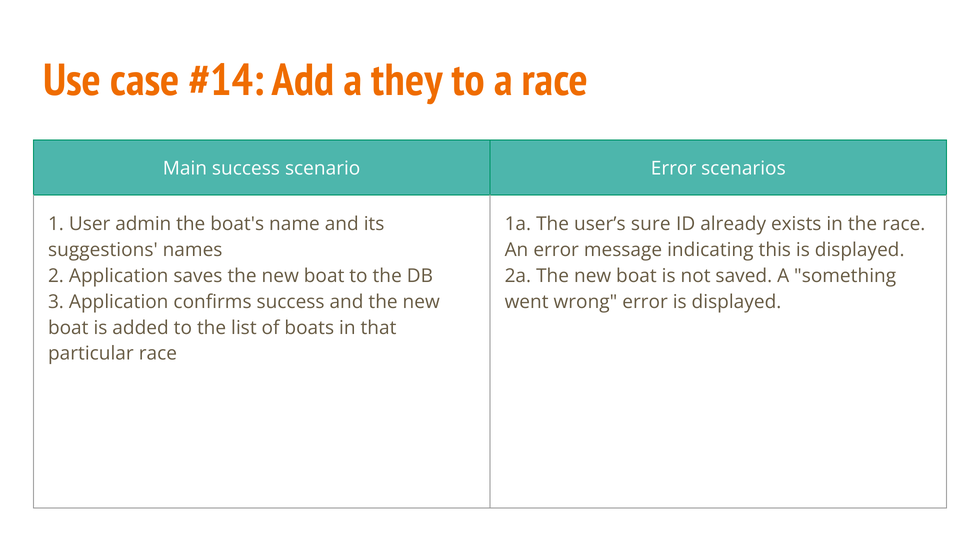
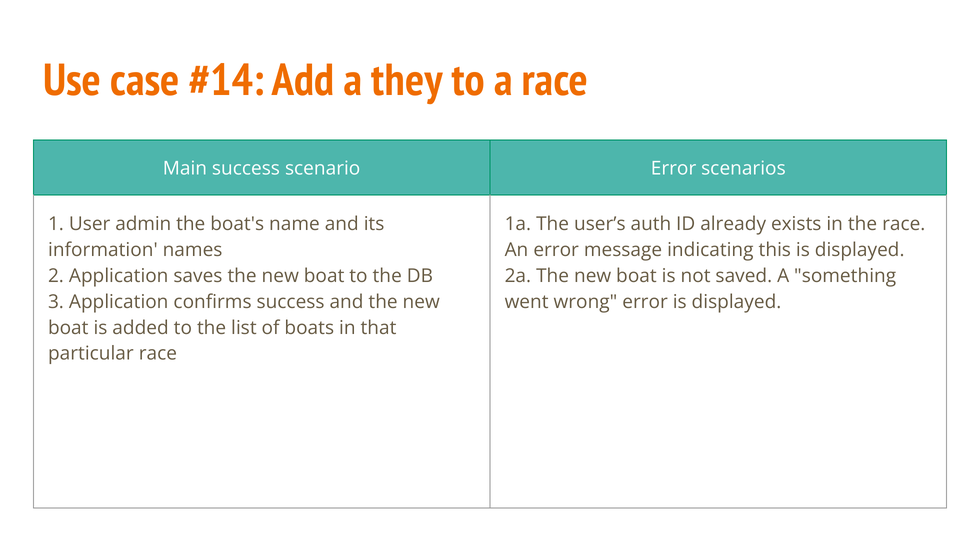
sure: sure -> auth (651, 224)
suggestions: suggestions -> information (103, 250)
